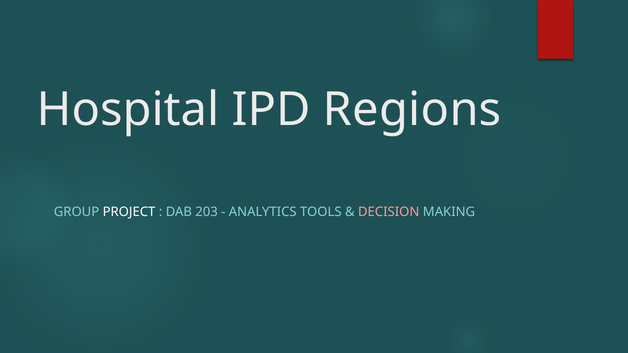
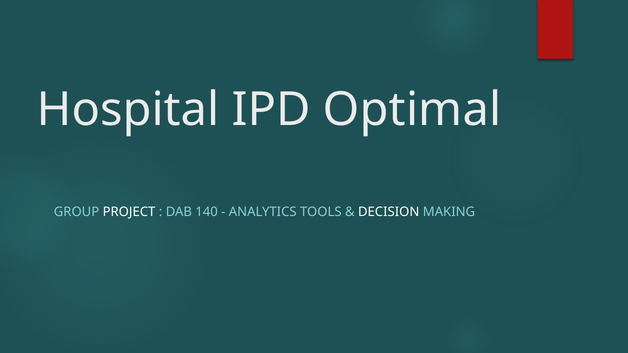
Regions: Regions -> Optimal (412, 110)
203: 203 -> 140 (207, 212)
DECISION colour: pink -> white (389, 212)
